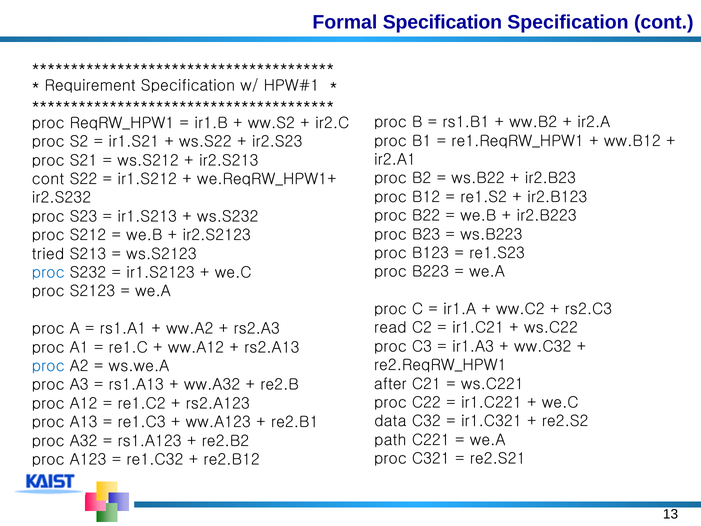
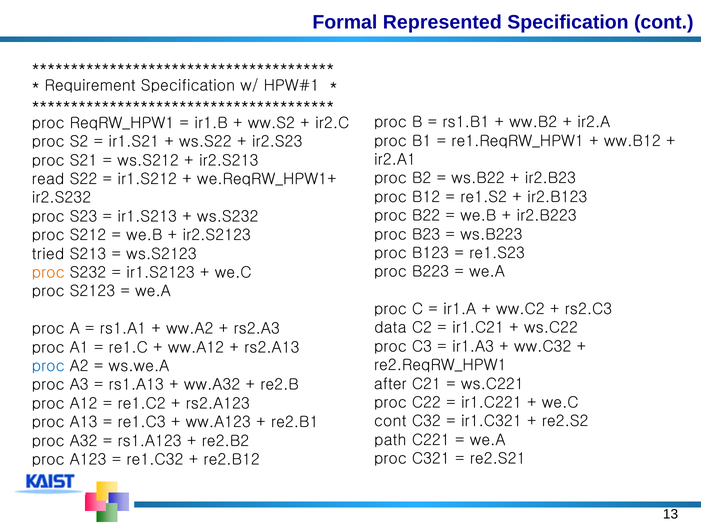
Formal Specification: Specification -> Represented (442, 22)
cont: cont -> read (48, 179)
proc colour: blue -> orange (48, 273)
read: read -> data (390, 328)
data: data -> cont (390, 421)
